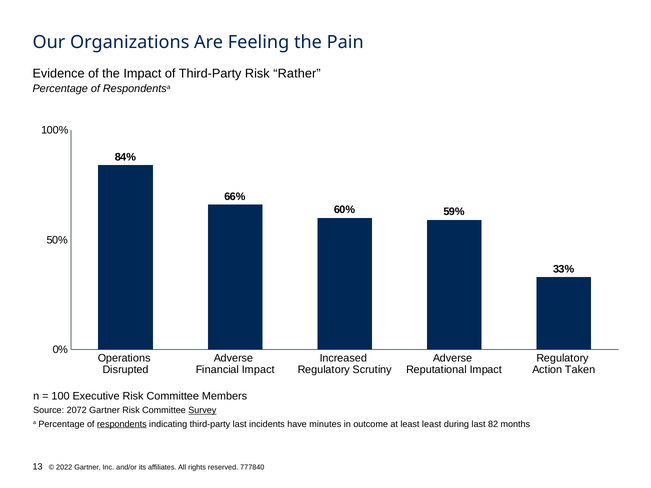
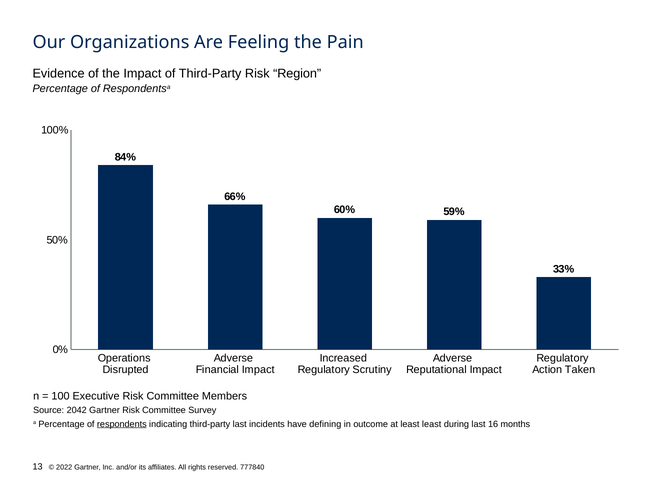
Rather: Rather -> Region (297, 74)
2072: 2072 -> 2042 (77, 411)
Survey underline: present -> none (202, 411)
minutes: minutes -> defining (325, 424)
82: 82 -> 16 (493, 424)
